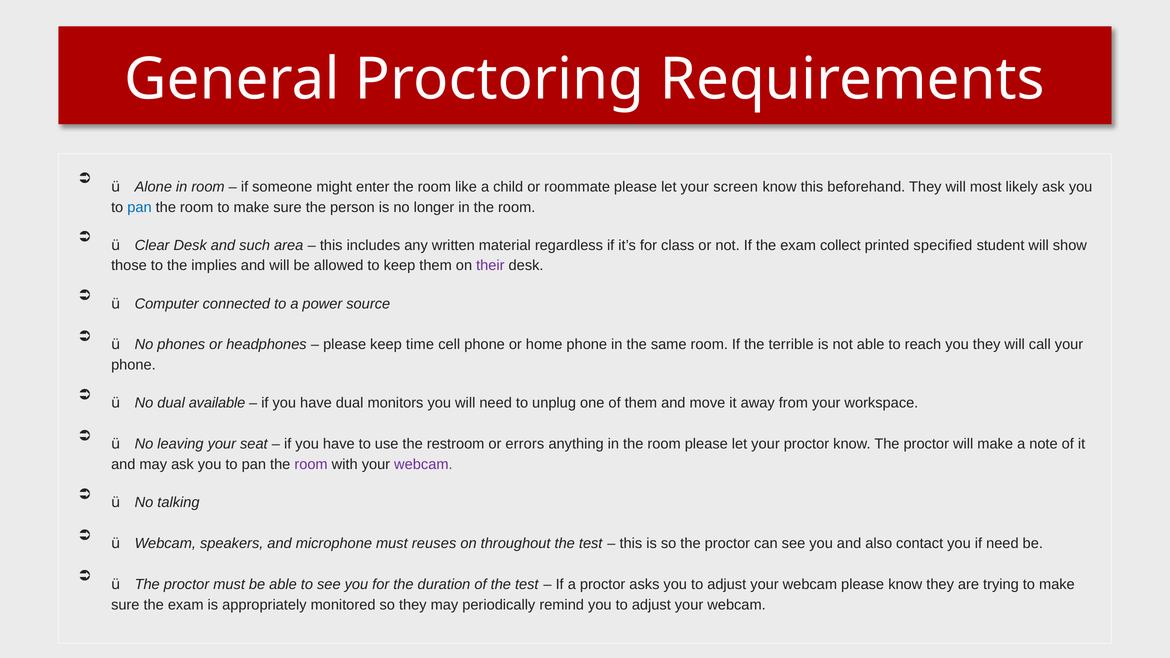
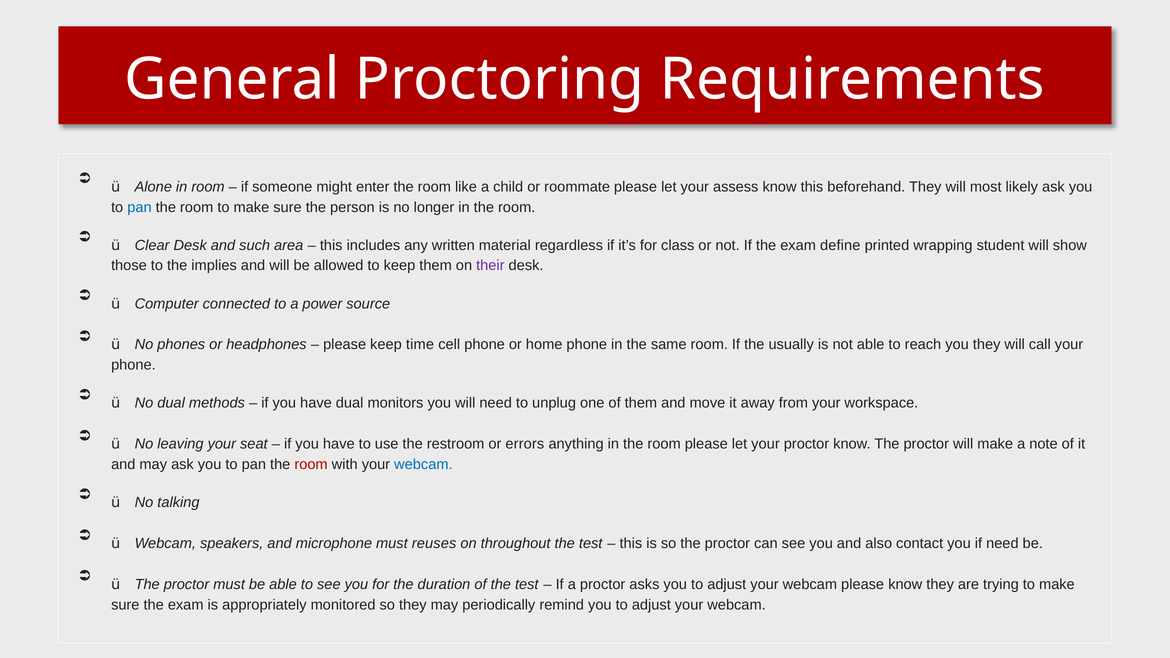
screen: screen -> assess (736, 187)
collect: collect -> define (840, 245)
specified: specified -> wrapping (943, 245)
terrible: terrible -> usually (791, 345)
available: available -> methods (217, 403)
room colour: purple -> red (311, 465)
webcam colour: purple -> blue (423, 465)
